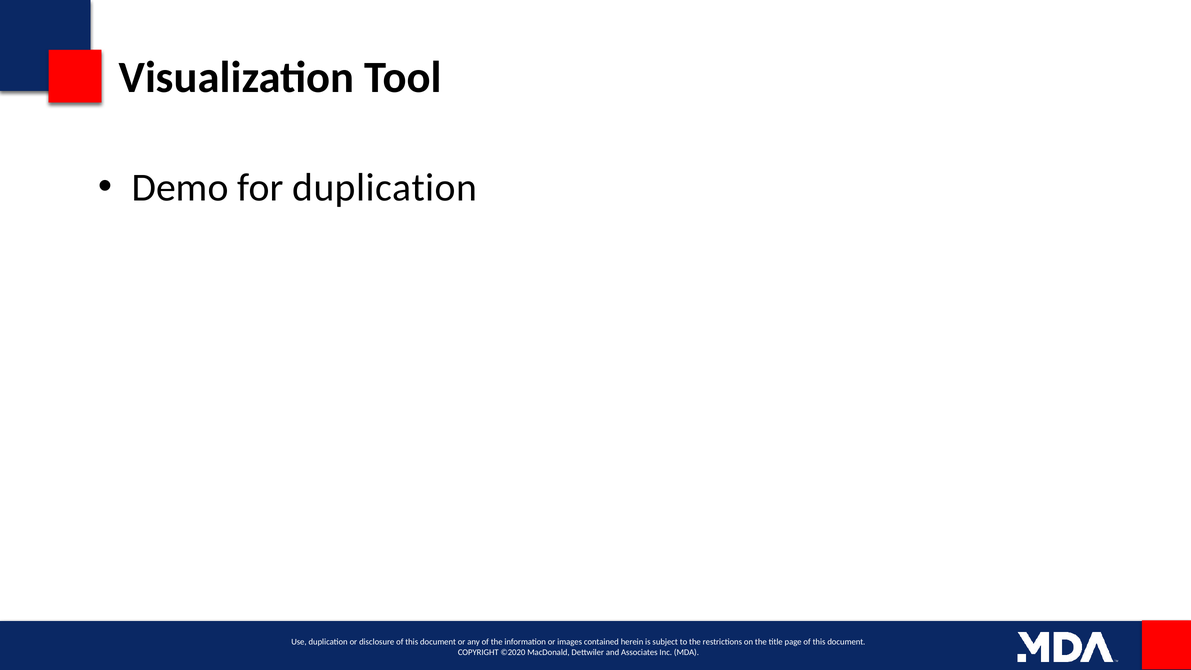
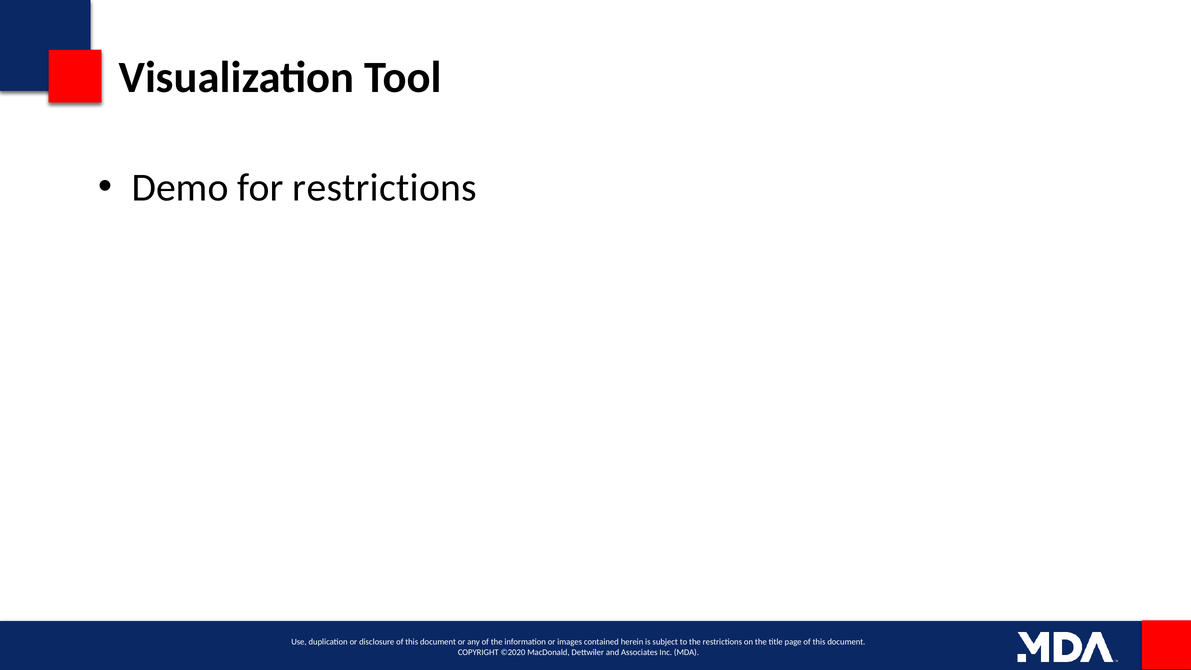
for duplication: duplication -> restrictions (385, 188)
